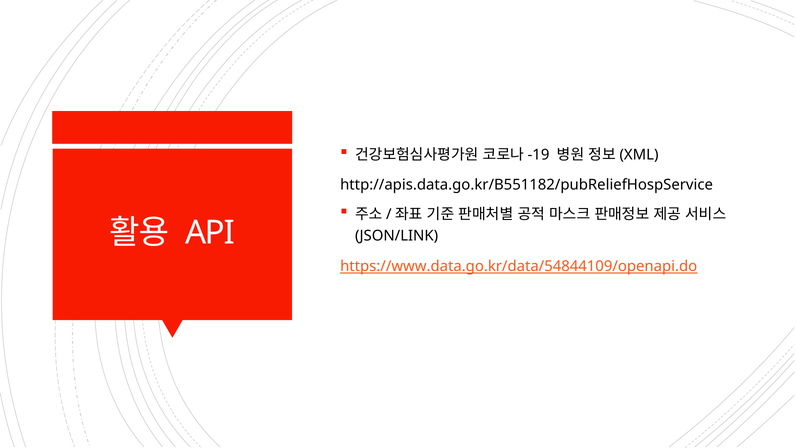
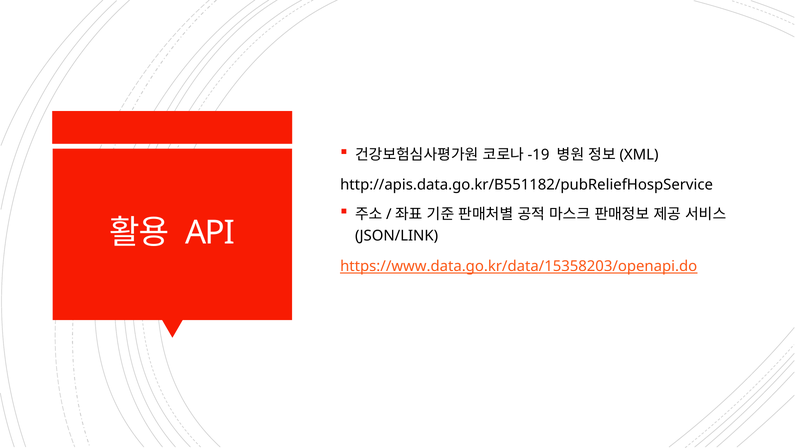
https://www.data.go.kr/data/54844109/openapi.do: https://www.data.go.kr/data/54844109/openapi.do -> https://www.data.go.kr/data/15358203/openapi.do (519, 266)
